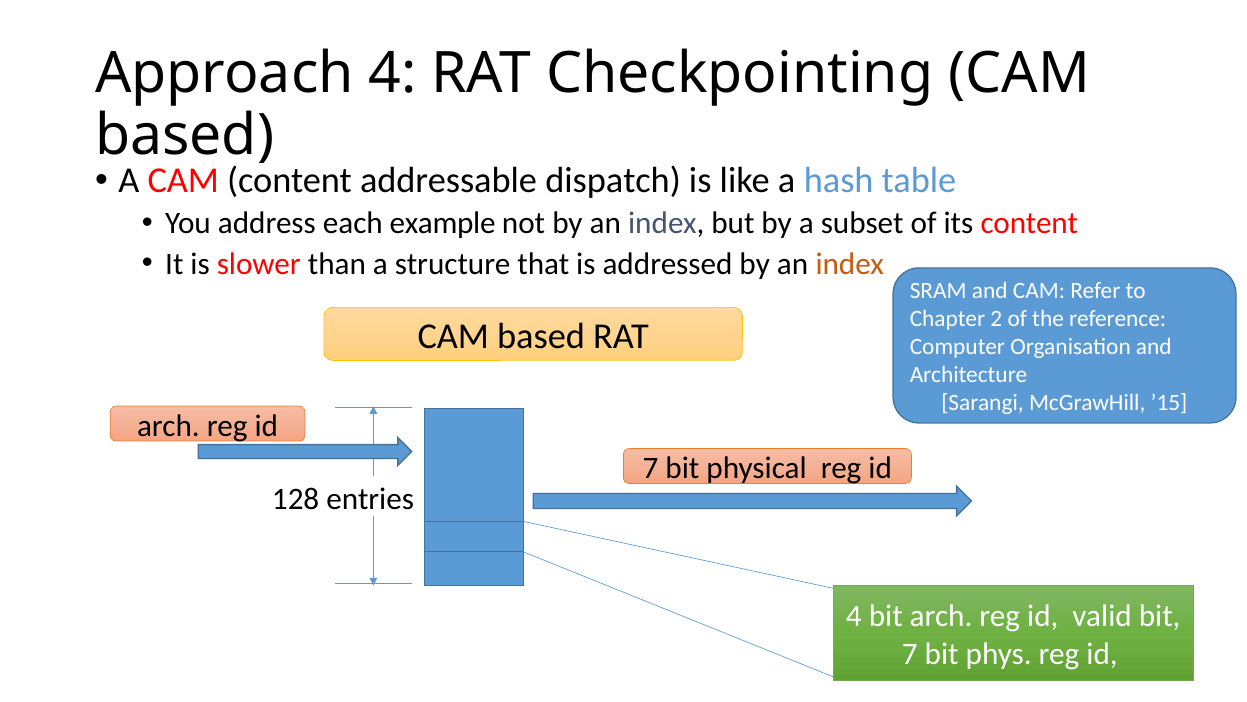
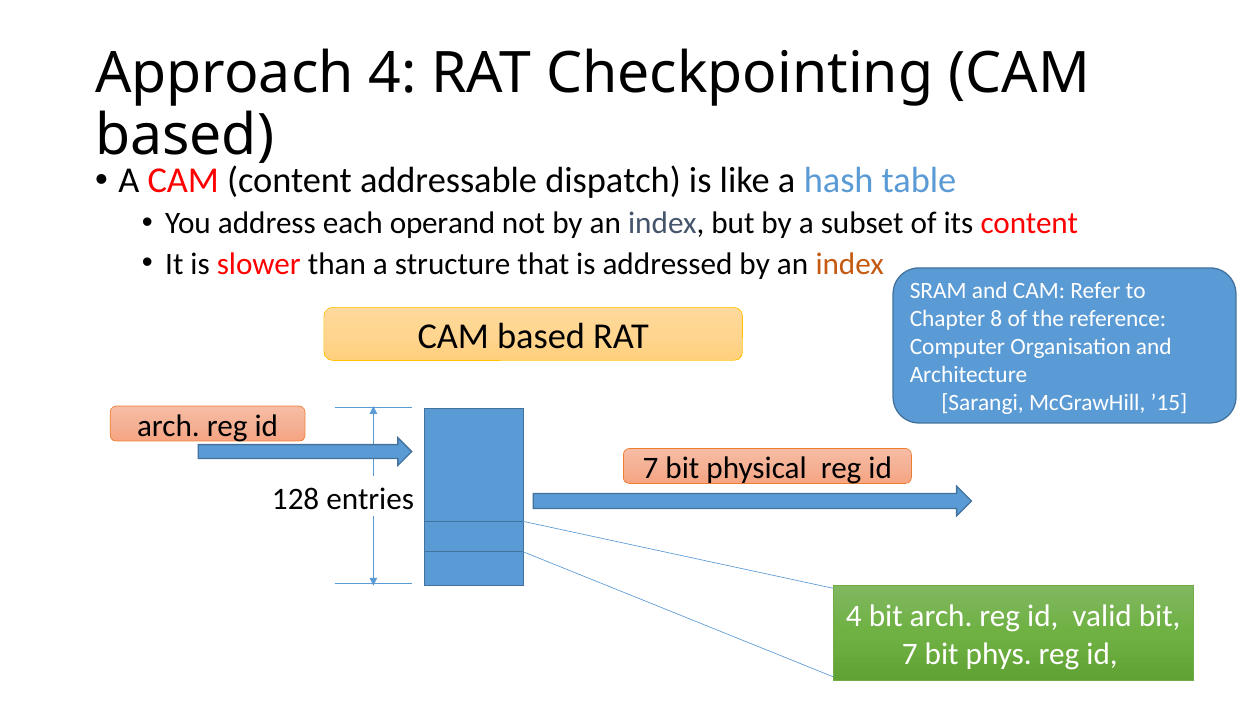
example: example -> operand (443, 223)
2: 2 -> 8 (996, 319)
